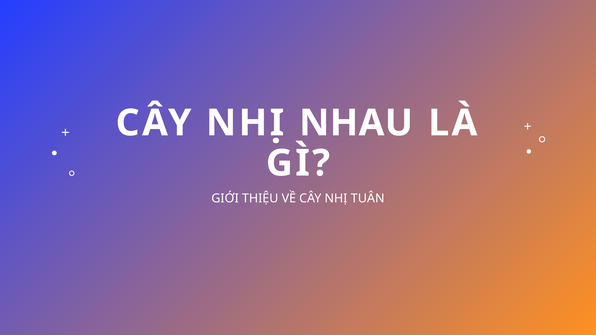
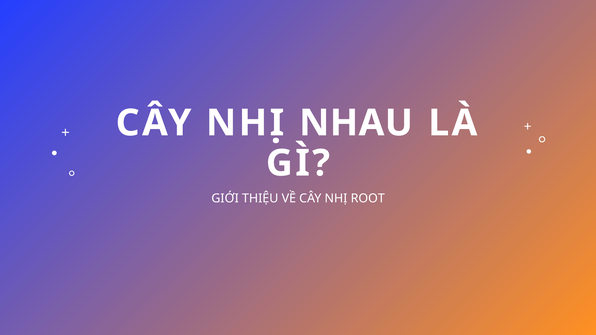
TUÂN: TUÂN -> ROOT (368, 199)
